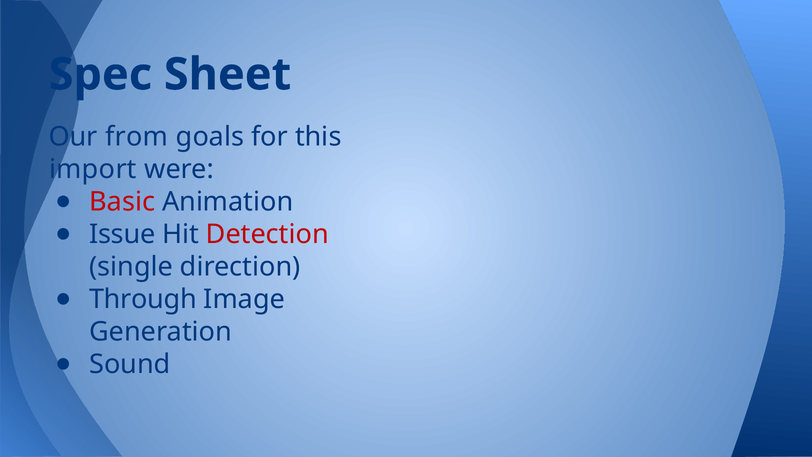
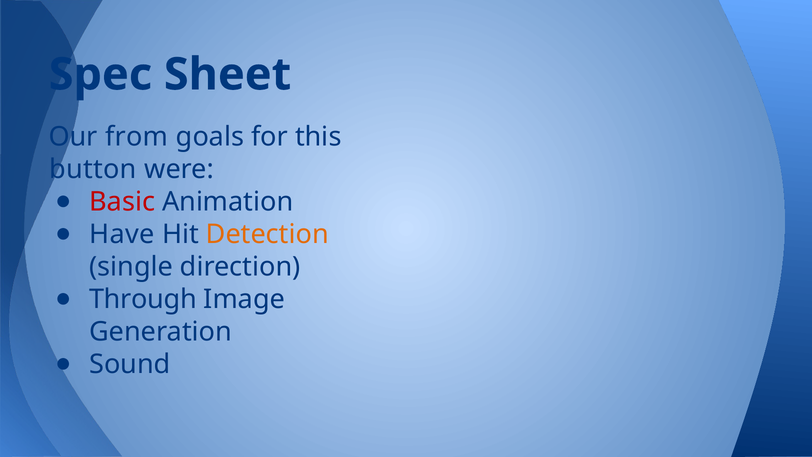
import: import -> button (93, 169)
Issue: Issue -> Have (122, 234)
Detection colour: red -> orange (267, 234)
